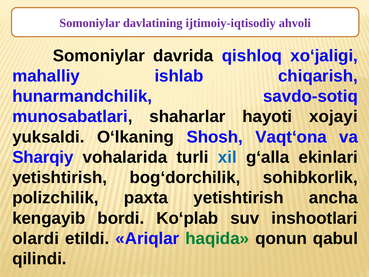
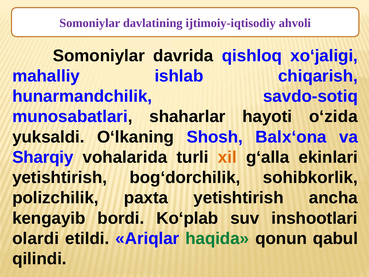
xojayi: xojayi -> oʻzida (333, 117)
Vaqt‘ona: Vaqt‘ona -> Balx‘ona (291, 137)
xil colour: blue -> orange (227, 157)
